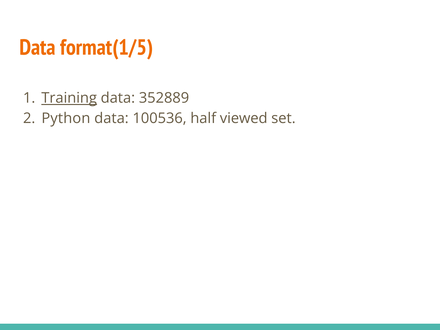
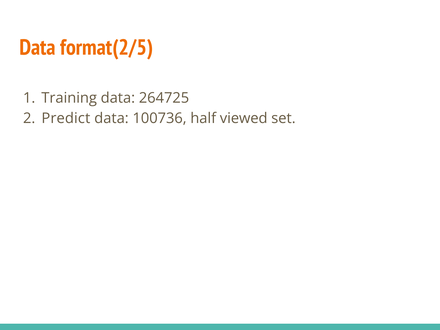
format(1/5: format(1/5 -> format(2/5 (107, 48)
Training underline: present -> none (69, 98)
352889: 352889 -> 264725 (164, 98)
Python: Python -> Predict (66, 118)
100536: 100536 -> 100736 (160, 118)
